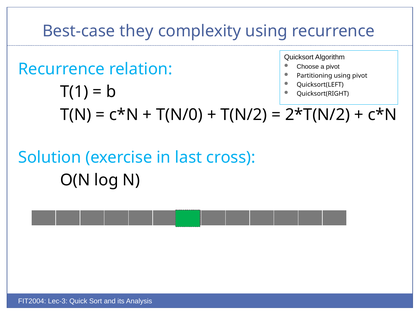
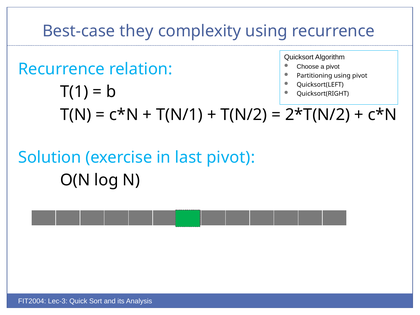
T(N/0: T(N/0 -> T(N/1 (179, 115)
last cross: cross -> pivot (231, 157)
